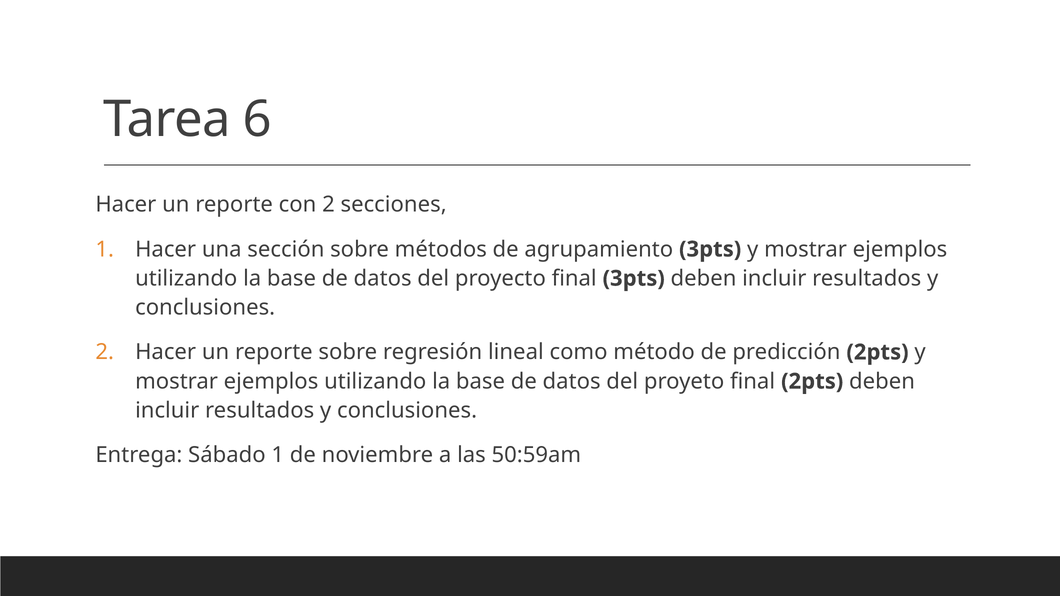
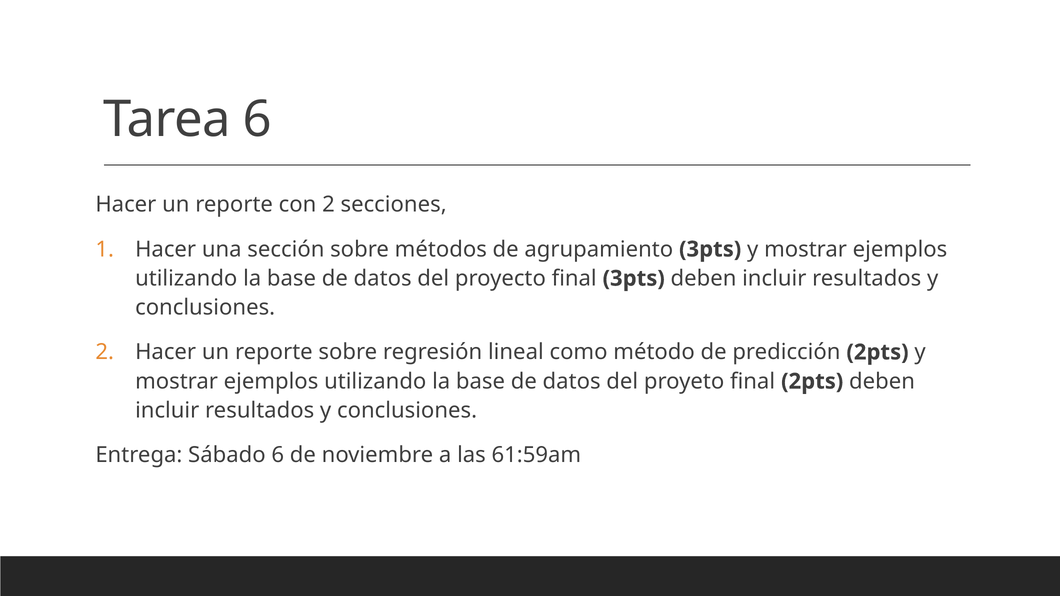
Sábado 1: 1 -> 6 (278, 455)
50:59am: 50:59am -> 61:59am (536, 455)
